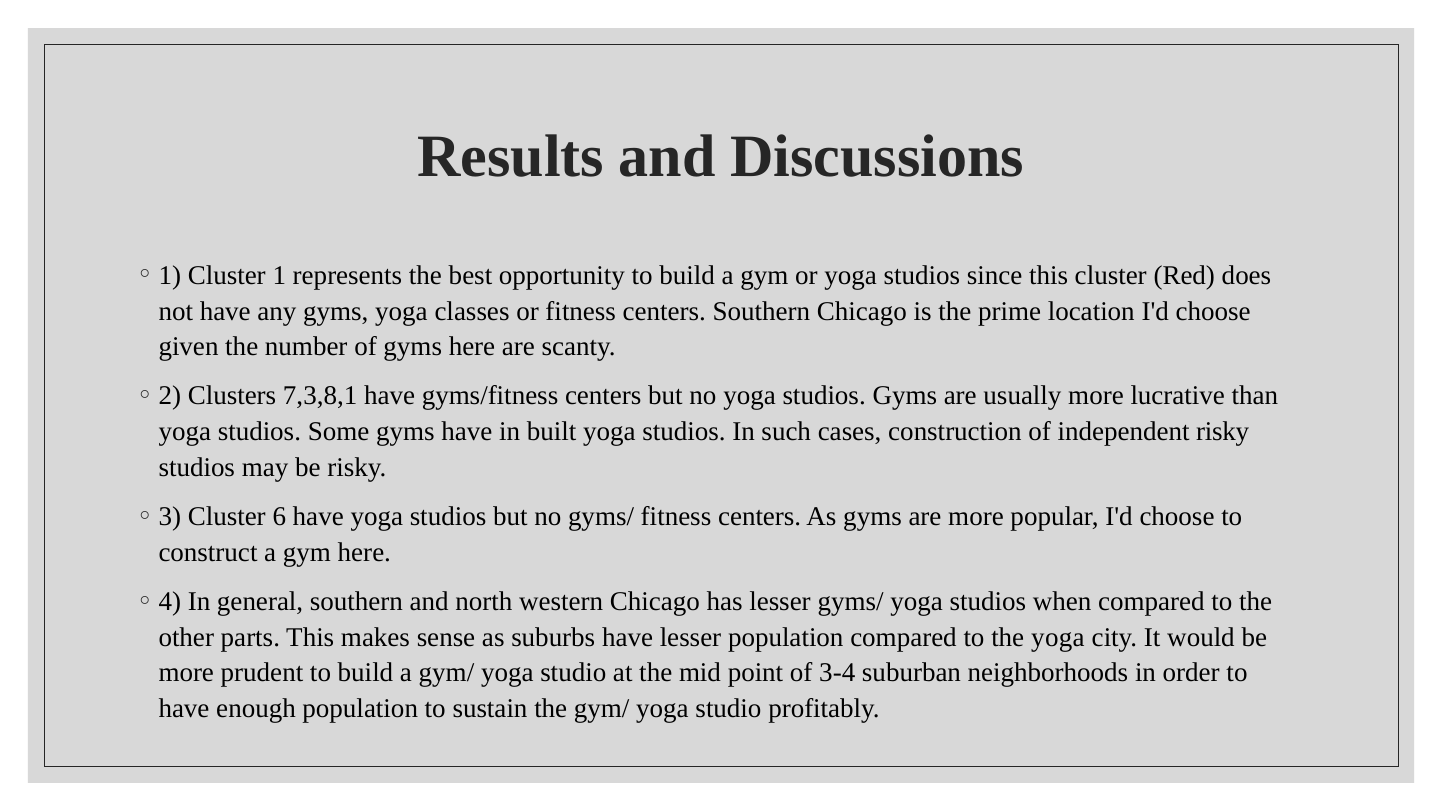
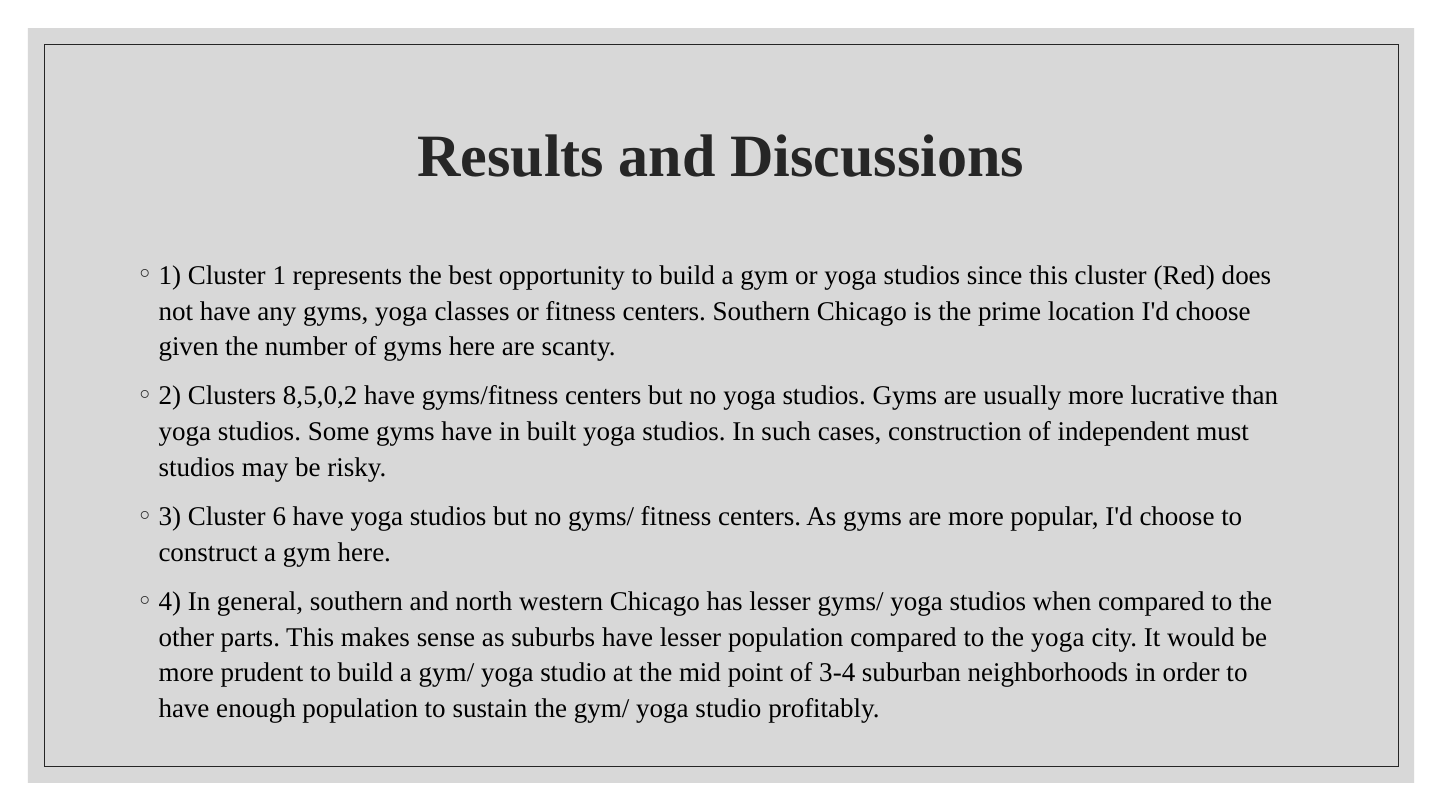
7,3,8,1: 7,3,8,1 -> 8,5,0,2 (320, 396)
independent risky: risky -> must (1223, 432)
